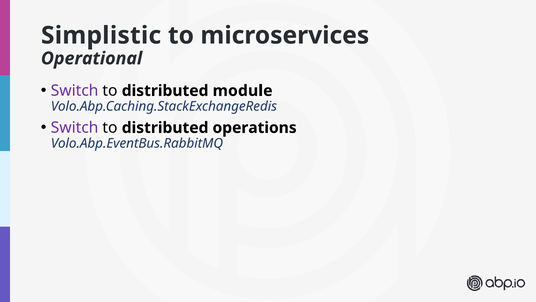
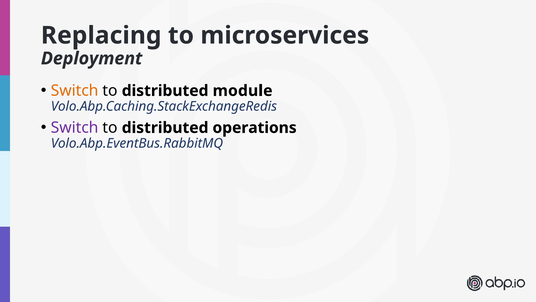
Simplistic: Simplistic -> Replacing (101, 35)
Operational: Operational -> Deployment (92, 58)
Switch colour: purple -> orange (75, 91)
